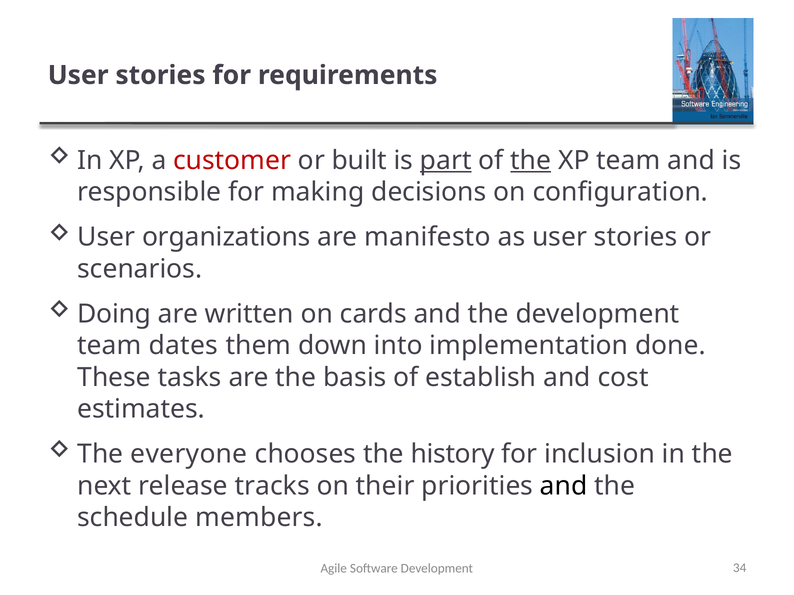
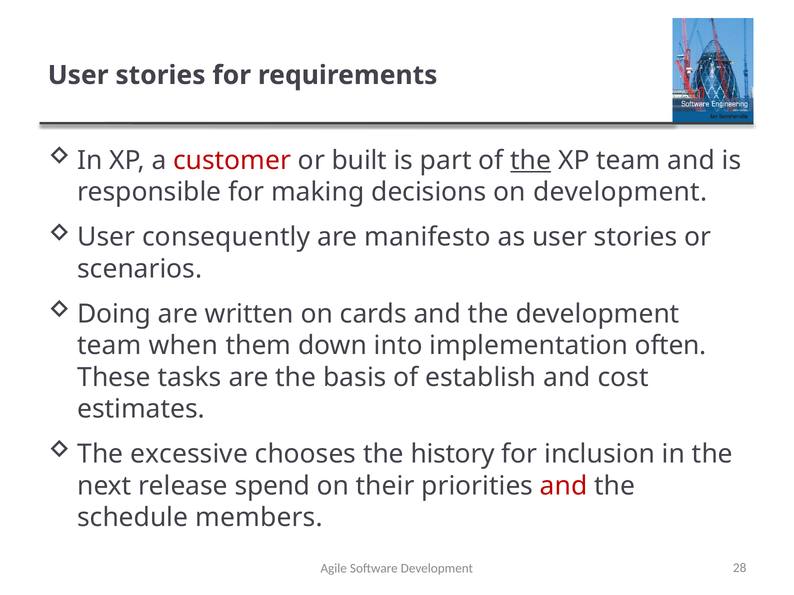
part underline: present -> none (446, 161)
on configuration: configuration -> development (620, 192)
organizations: organizations -> consequently (226, 237)
dates: dates -> when (183, 346)
done: done -> often (671, 346)
everyone: everyone -> excessive (189, 454)
tracks: tracks -> spend (272, 486)
and colour: black -> red (564, 486)
34: 34 -> 28 (740, 569)
